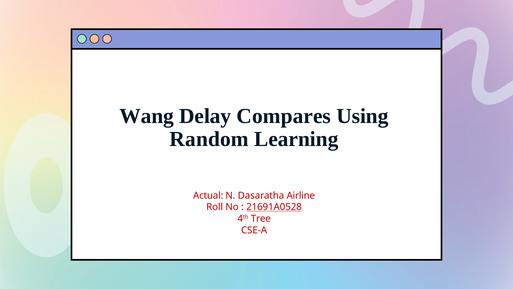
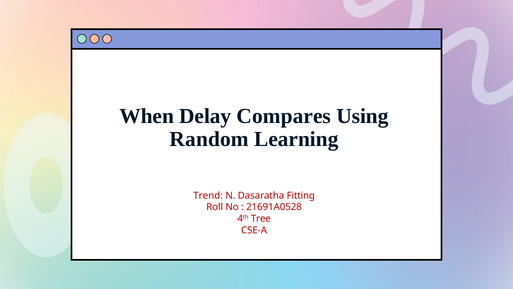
Wang: Wang -> When (147, 116)
Actual: Actual -> Trend (208, 195)
Airline: Airline -> Fitting (301, 195)
21691A0528 underline: present -> none (274, 207)
